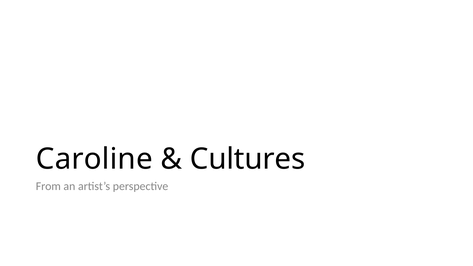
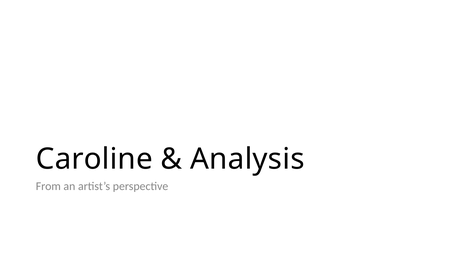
Cultures: Cultures -> Analysis (247, 159)
